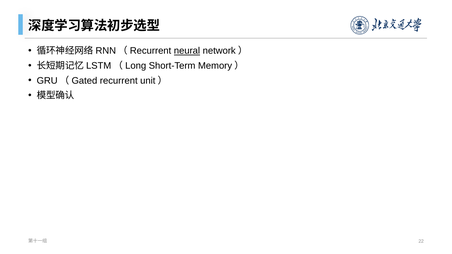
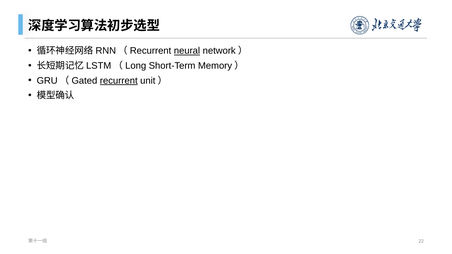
recurrent underline: none -> present (119, 81)
